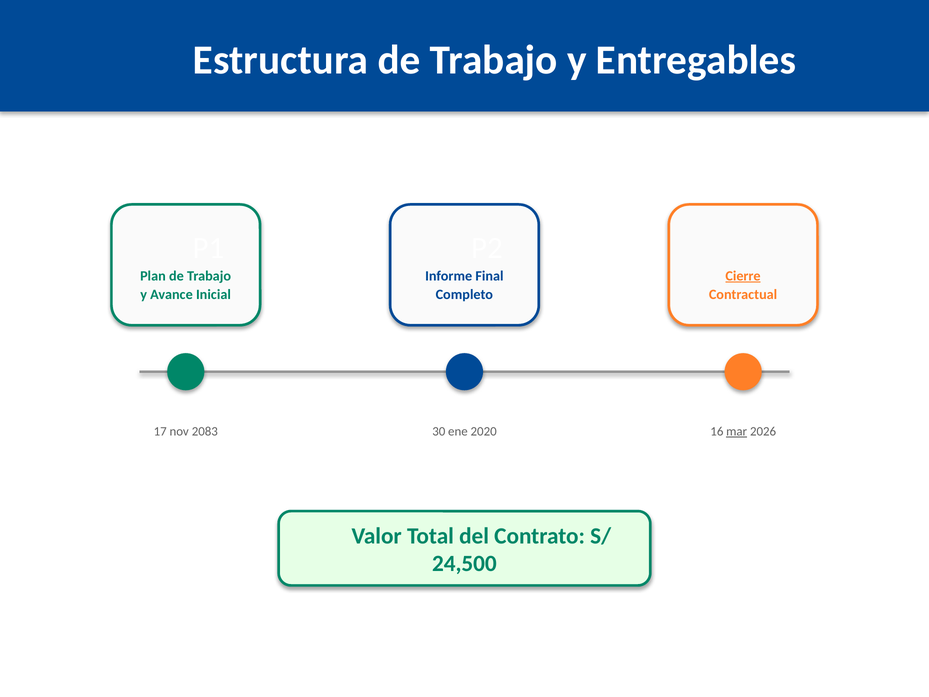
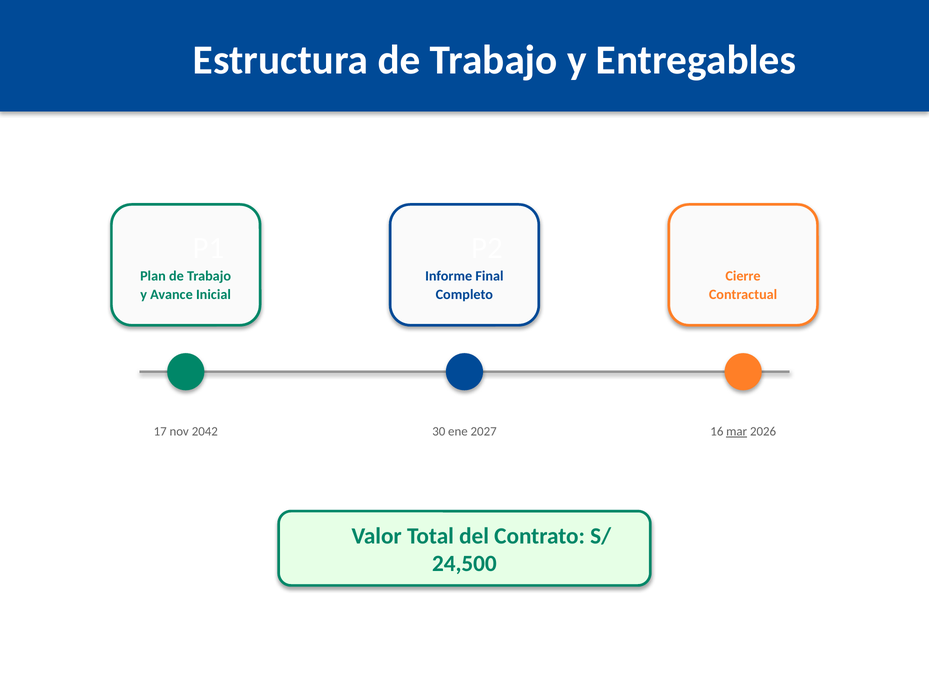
Cierre underline: present -> none (743, 276)
2083: 2083 -> 2042 (205, 431)
2020: 2020 -> 2027 (484, 431)
